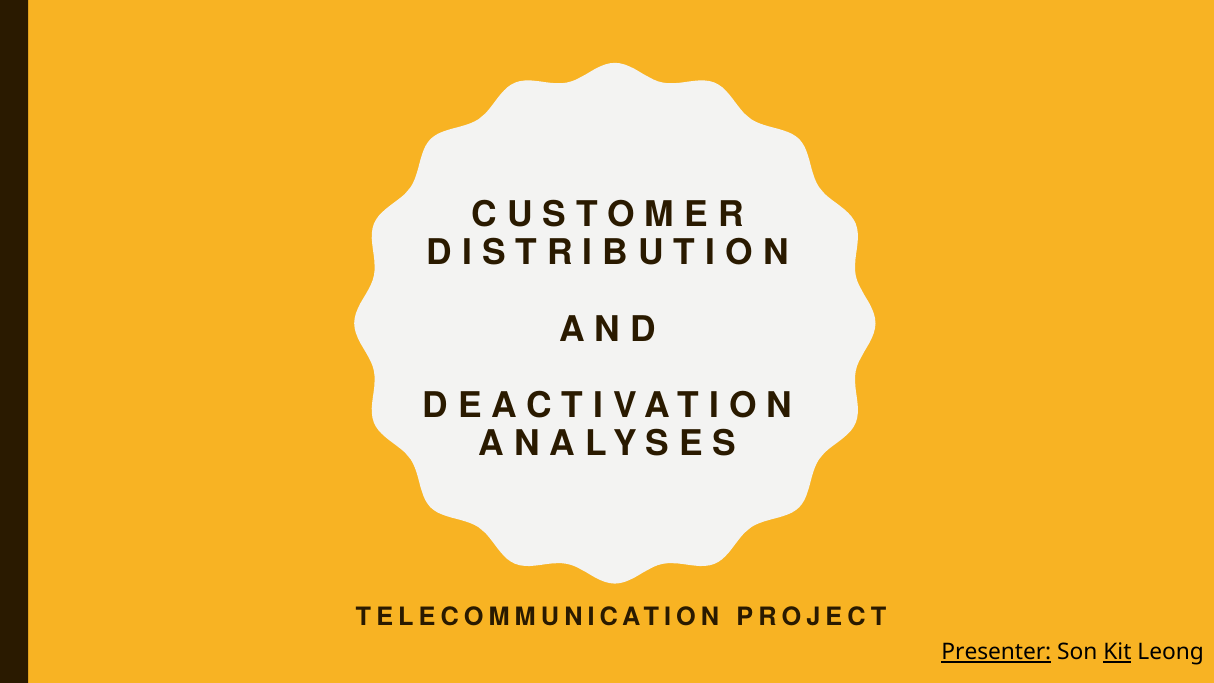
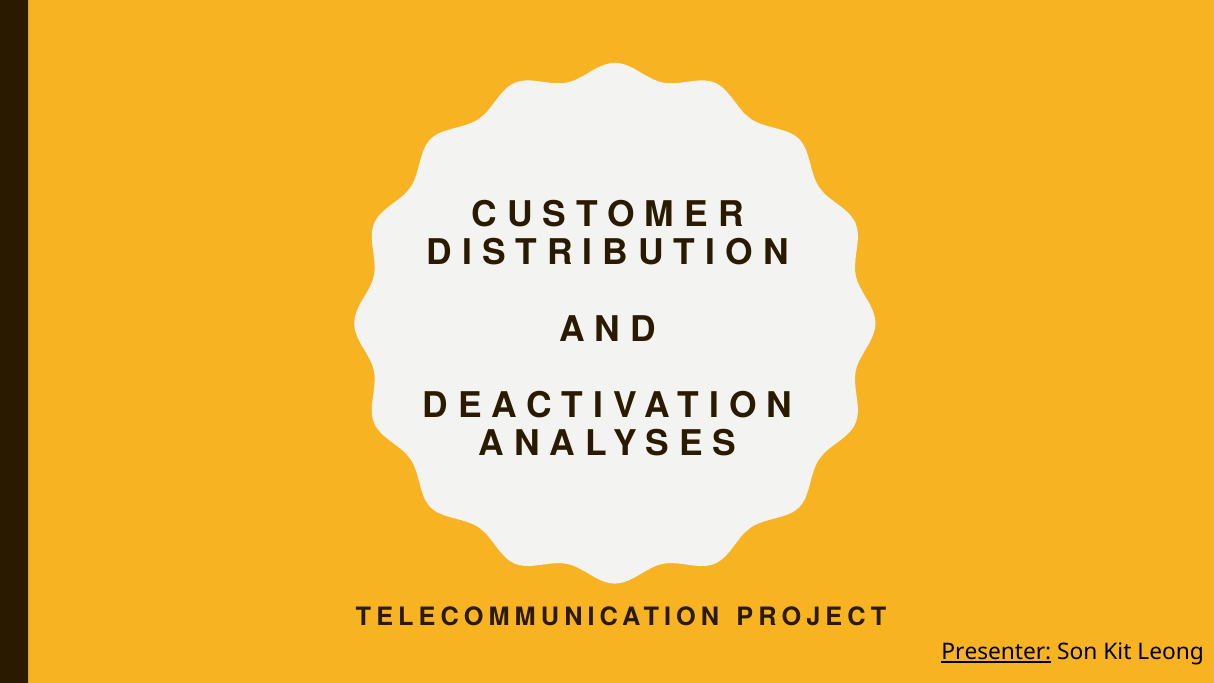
Kit underline: present -> none (1117, 652)
